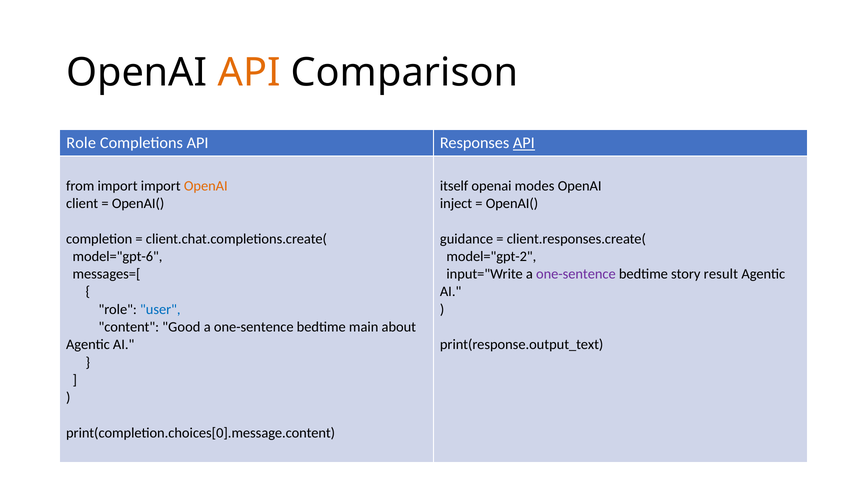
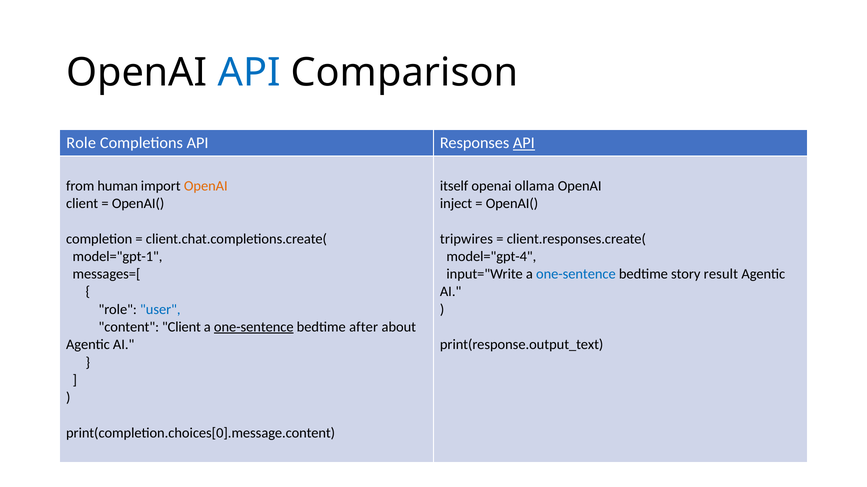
API colour: orange -> blue (249, 73)
from import: import -> human (118, 186)
modes: modes -> ollama (535, 186)
guidance: guidance -> tripwires (466, 239)
model="gpt-6: model="gpt-6 -> model="gpt-1 (117, 257)
model="gpt-2: model="gpt-2 -> model="gpt-4 (491, 257)
one-sentence colour: purple -> blue (576, 274)
content Good: Good -> Client (181, 327)
one-sentence underline: none -> present (254, 327)
main: main -> after (364, 327)
